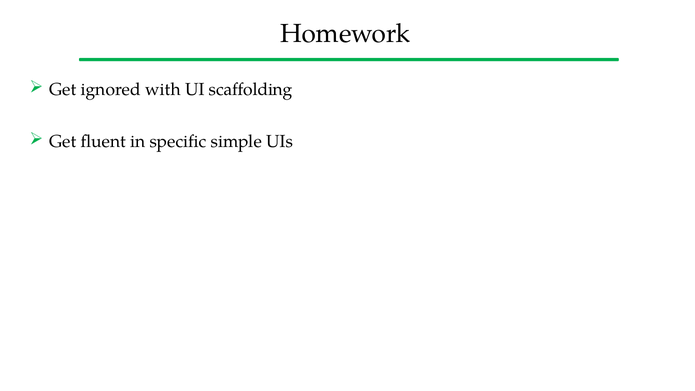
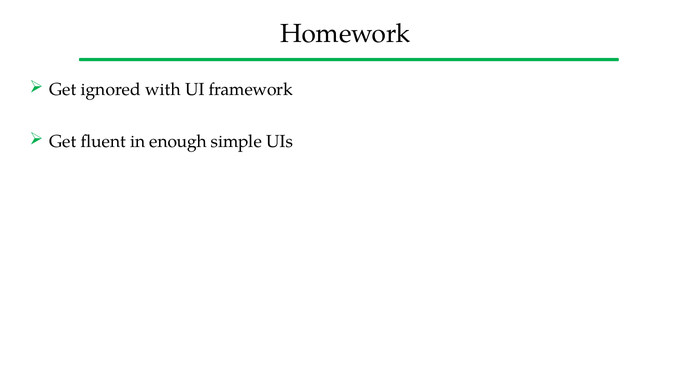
scaffolding: scaffolding -> framework (251, 89)
specific: specific -> enough (178, 141)
